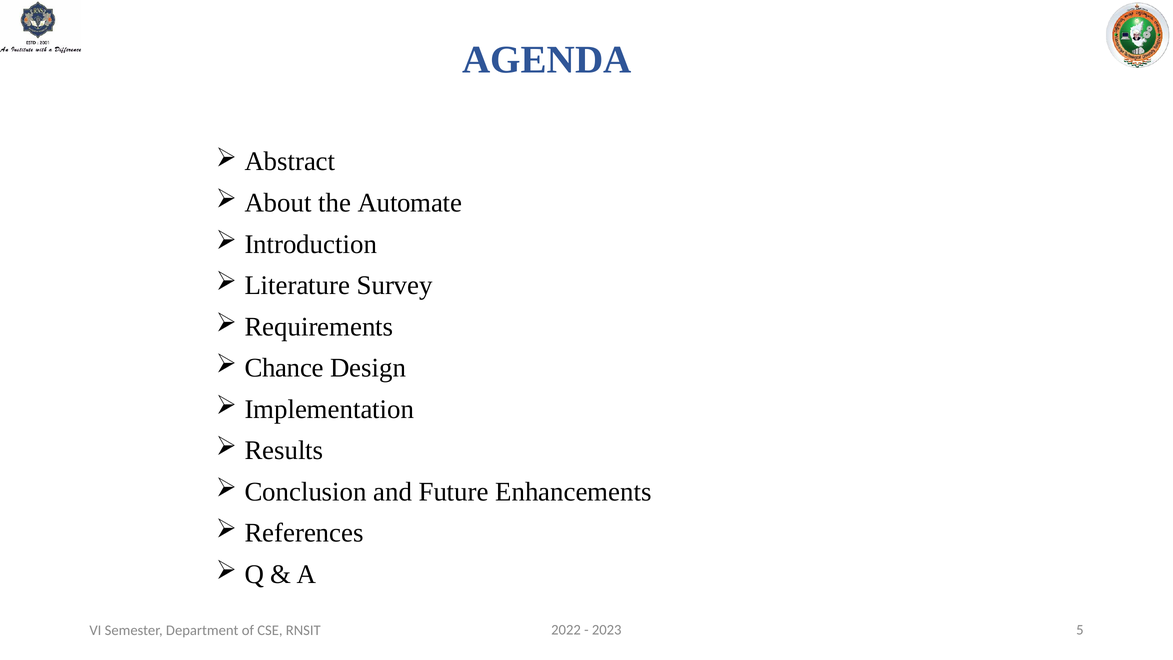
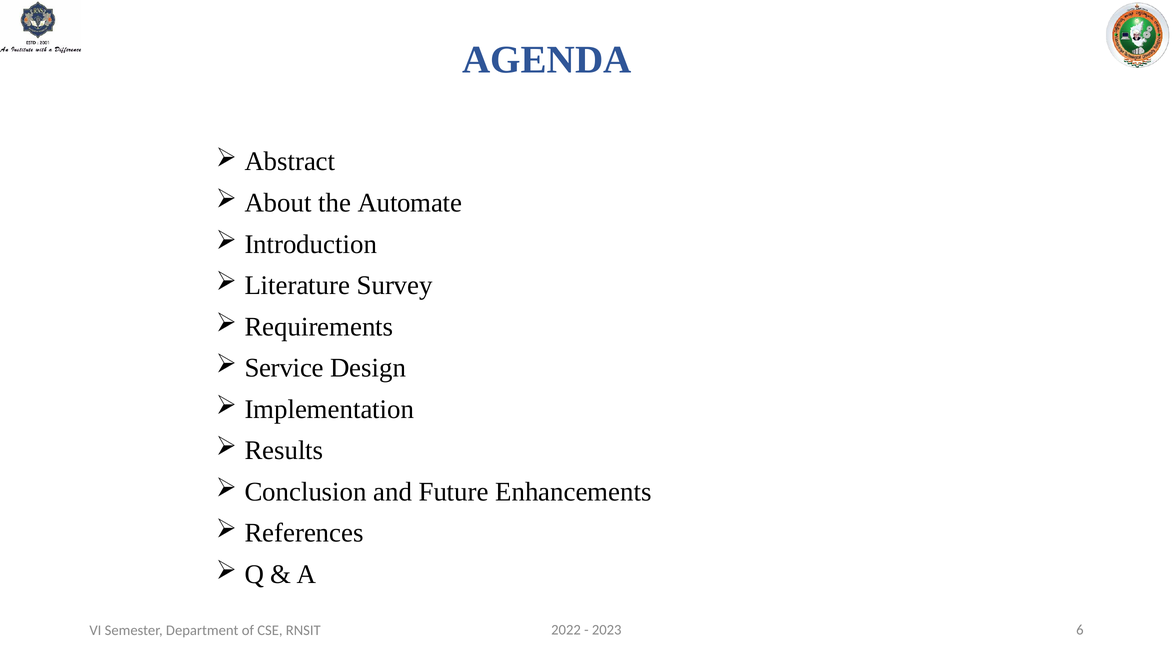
Chance: Chance -> Service (284, 368)
5: 5 -> 6 (1080, 630)
